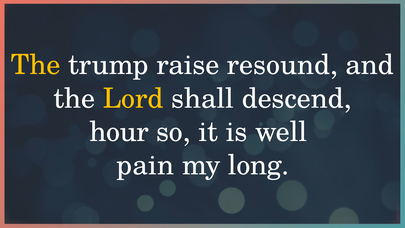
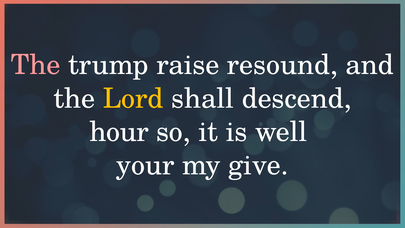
The colour: yellow -> pink (36, 65)
pain: pain -> your (145, 165)
long: long -> give (258, 165)
